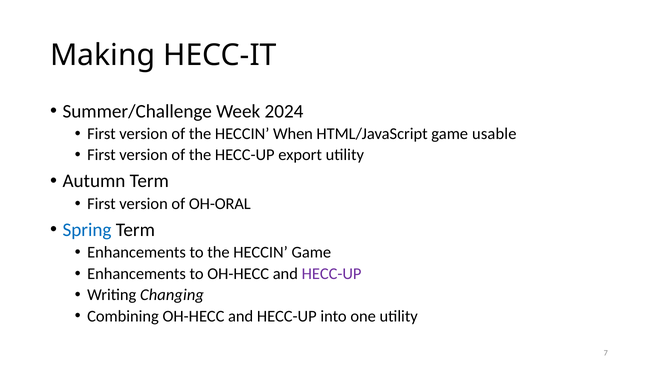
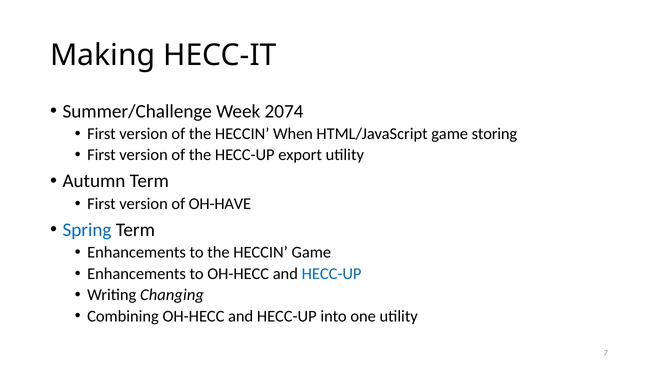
2024: 2024 -> 2074 (284, 111)
usable: usable -> storing (494, 134)
OH-ORAL: OH-ORAL -> OH-HAVE (220, 204)
HECC-UP colour: purple -> blue (332, 274)
